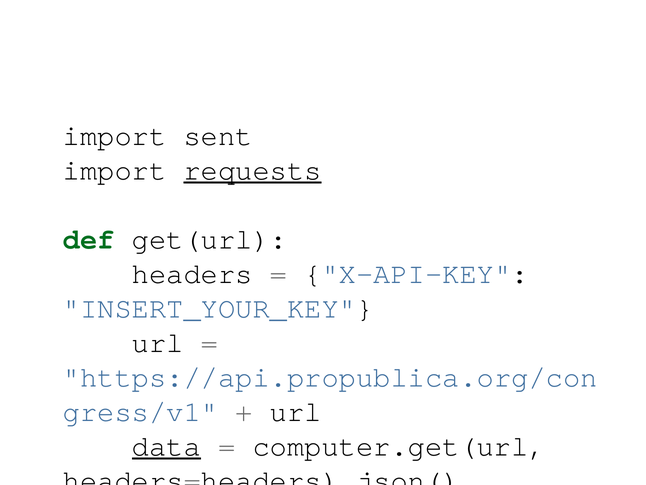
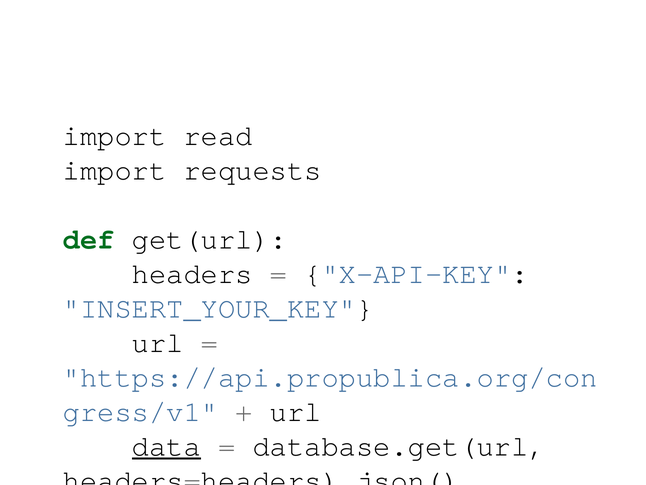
sent: sent -> read (218, 136)
requests underline: present -> none (253, 170)
computer.get(url: computer.get(url -> database.get(url (399, 446)
